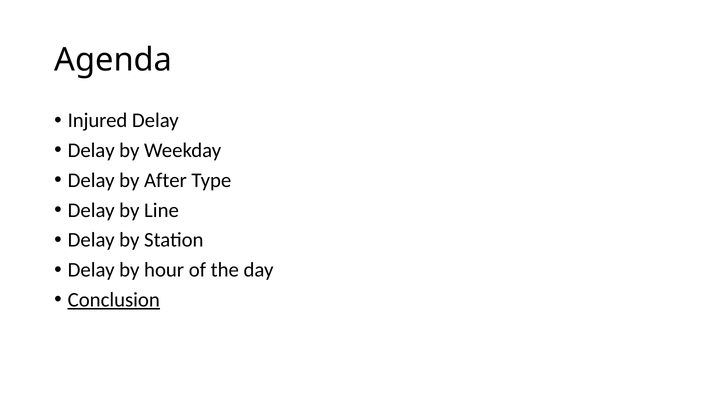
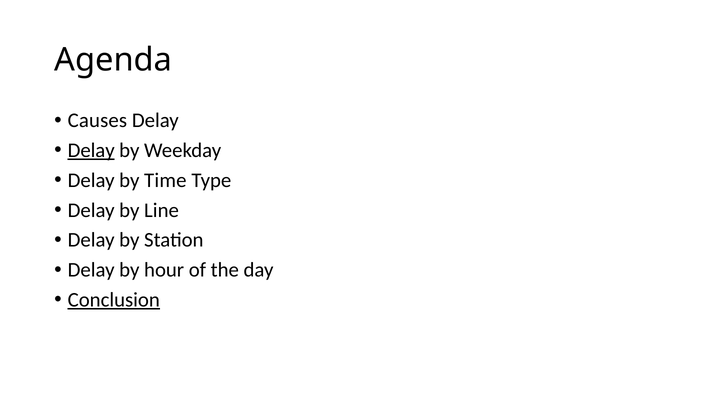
Injured: Injured -> Causes (97, 121)
Delay underline: none -> present (91, 150)
After: After -> Time (165, 180)
